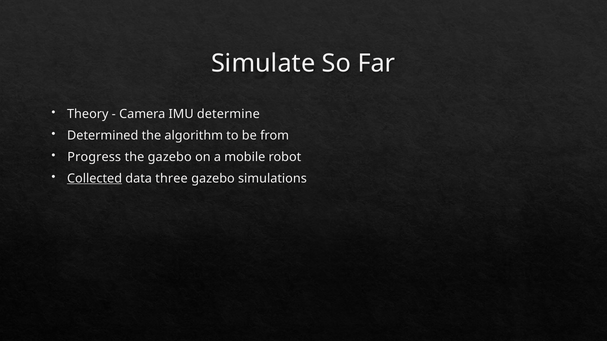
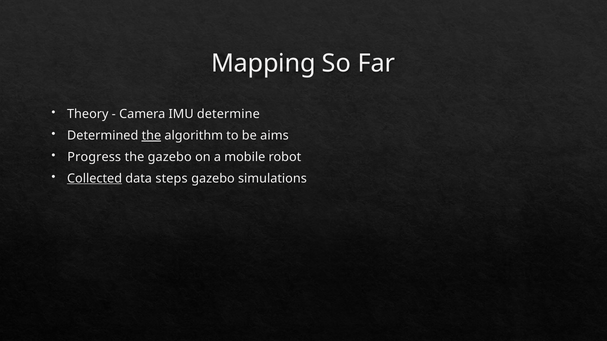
Simulate: Simulate -> Mapping (263, 63)
the underline: none -> present (151, 136)
from: from -> aims (274, 136)
three: three -> steps (172, 179)
